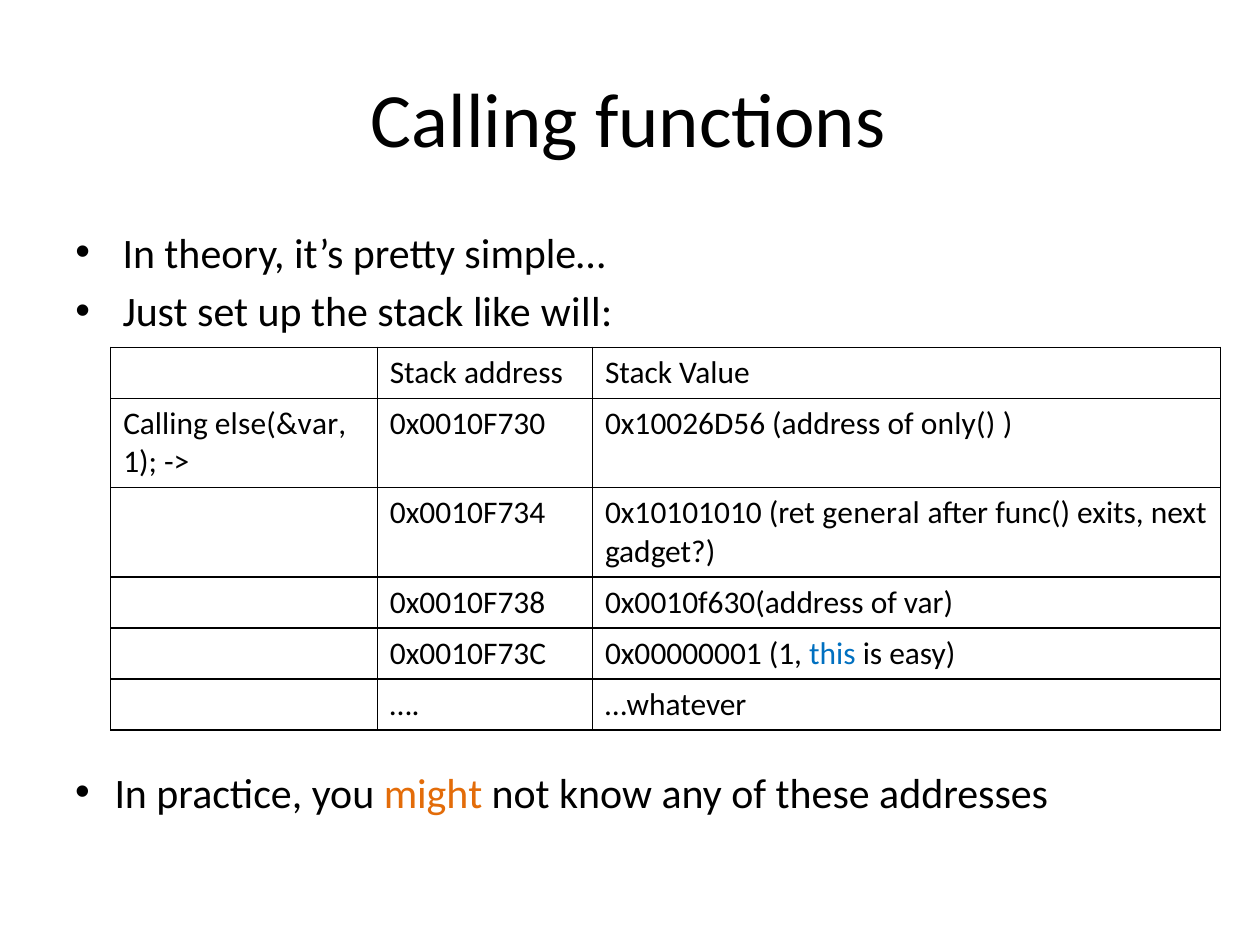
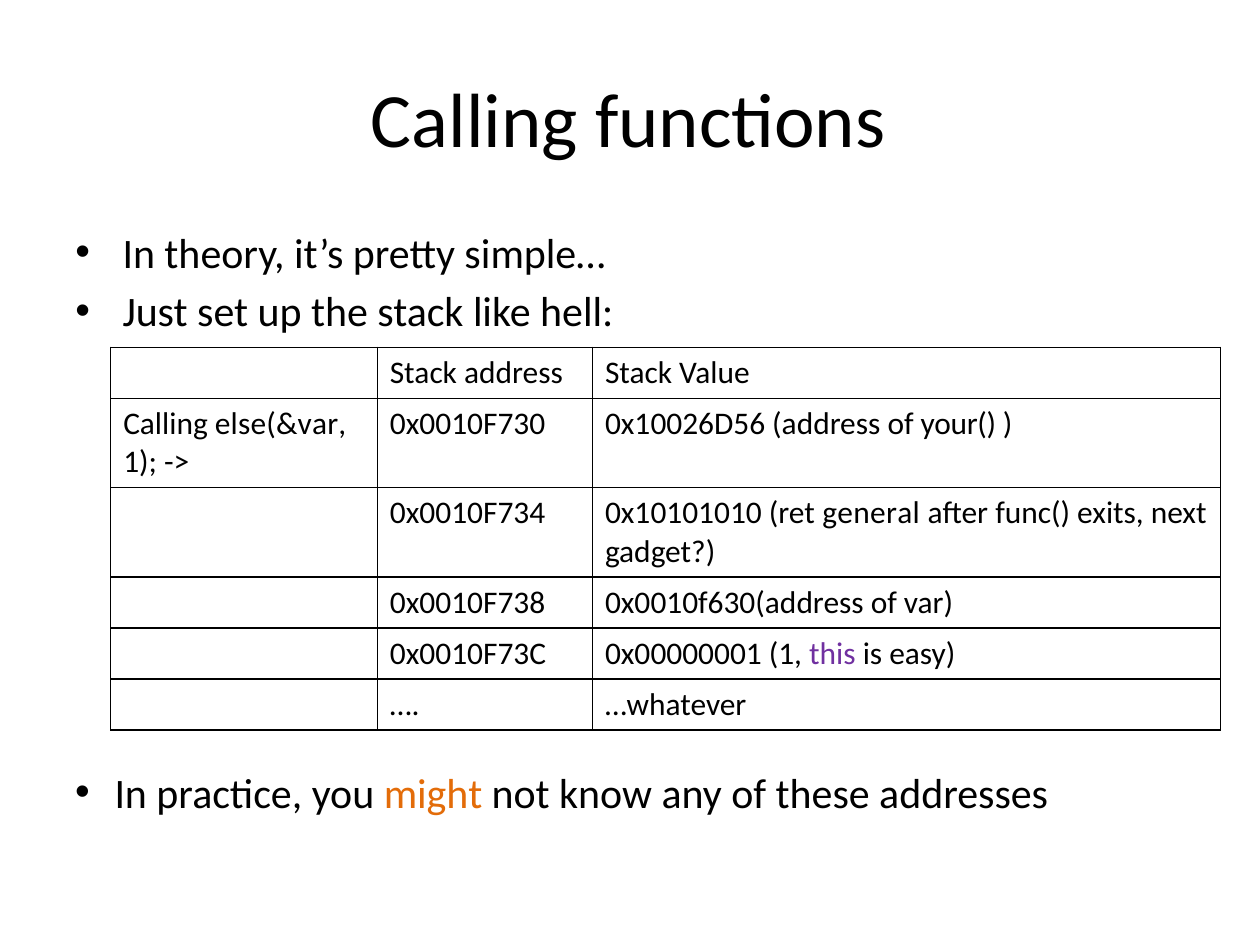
will: will -> hell (577, 313)
only(: only( -> your( (958, 424)
this colour: blue -> purple (832, 654)
